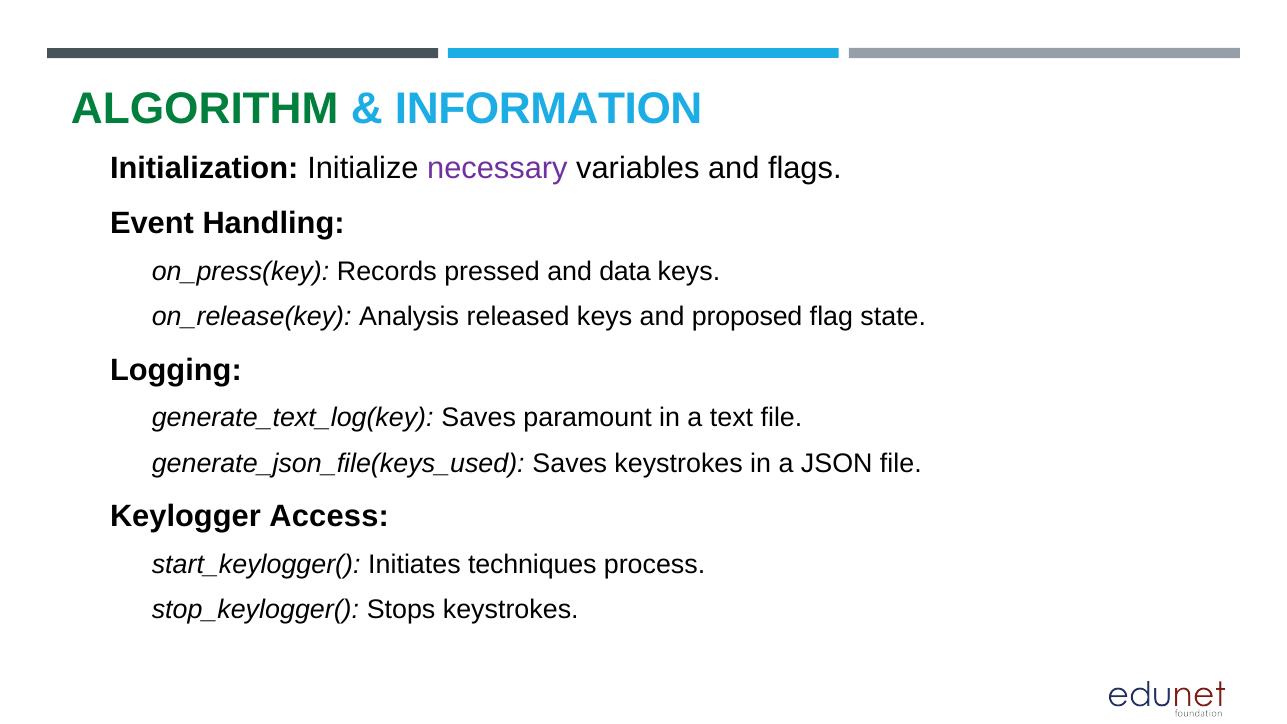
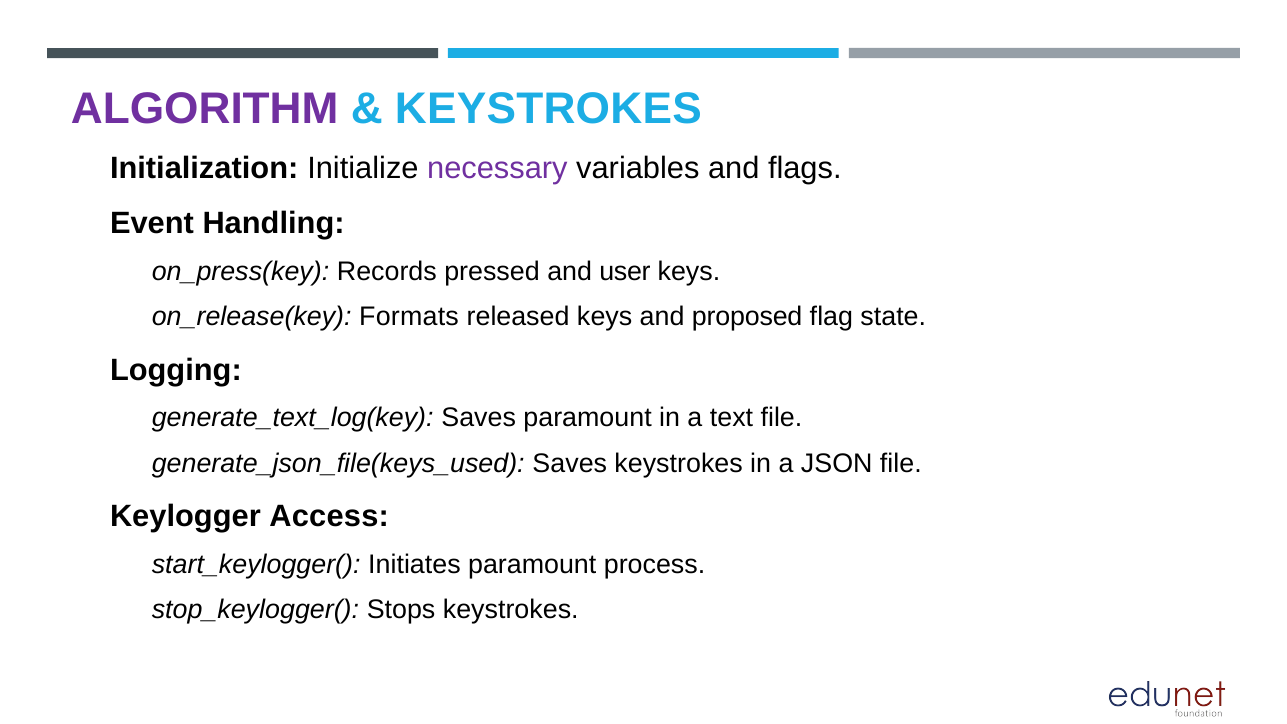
ALGORITHM colour: green -> purple (205, 109)
INFORMATION: INFORMATION -> KEYSTROKES (548, 109)
data: data -> user (625, 271)
Analysis: Analysis -> Formats (409, 317)
Initiates techniques: techniques -> paramount (532, 564)
